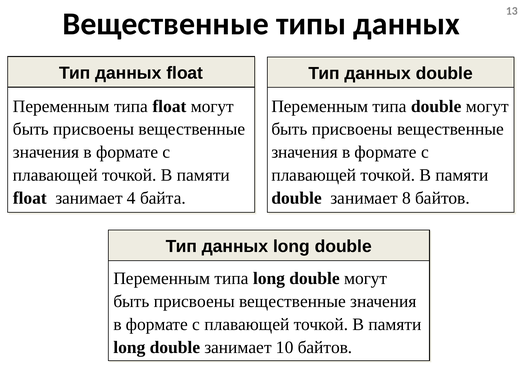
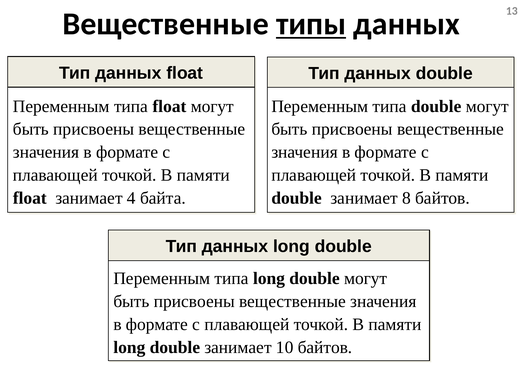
типы underline: none -> present (311, 24)
